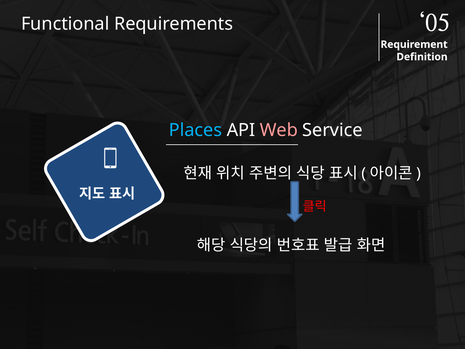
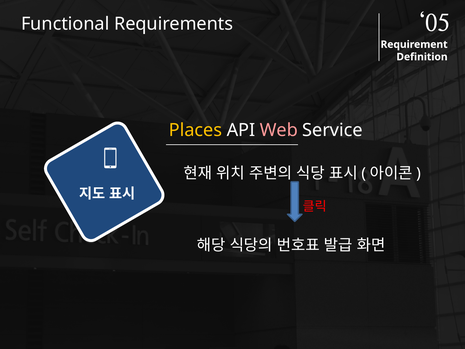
Places colour: light blue -> yellow (195, 130)
